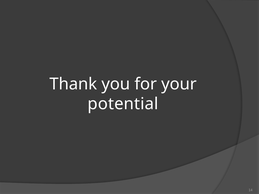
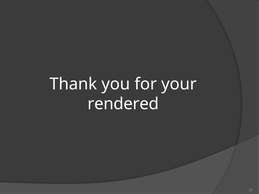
potential: potential -> rendered (123, 104)
